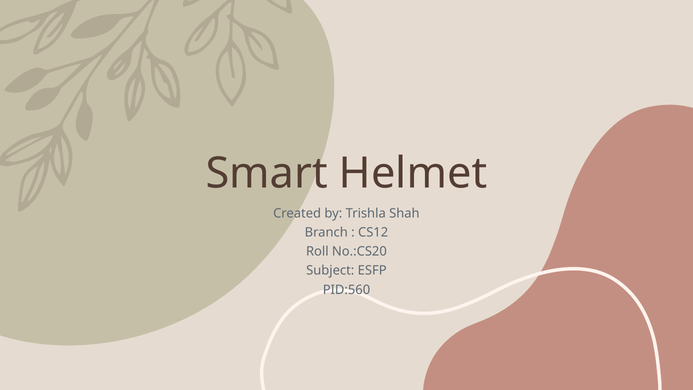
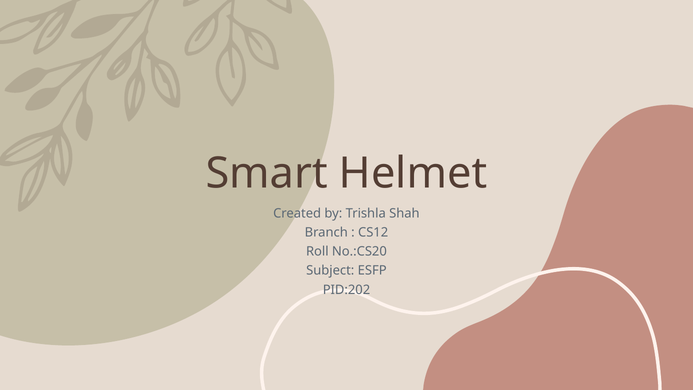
PID:560: PID:560 -> PID:202 (346, 290)
